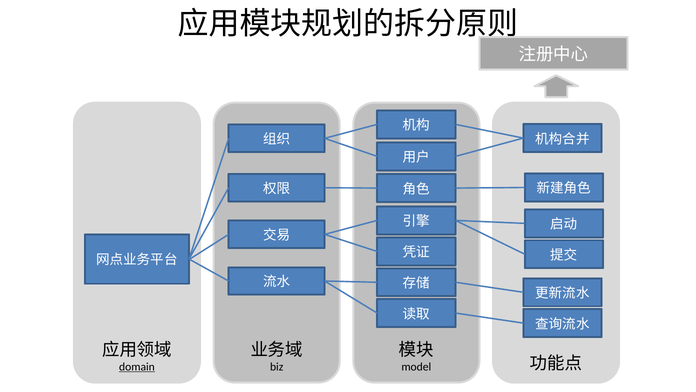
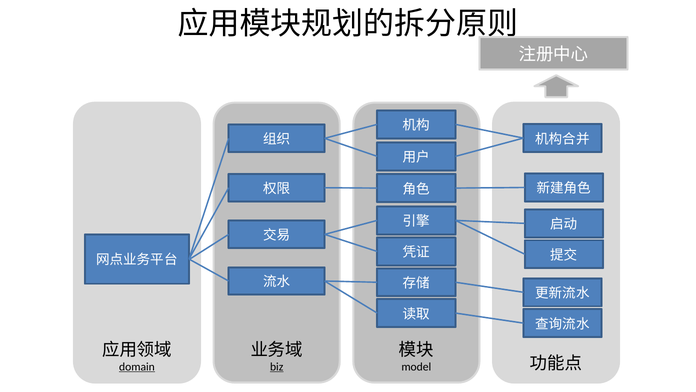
biz underline: none -> present (277, 366)
